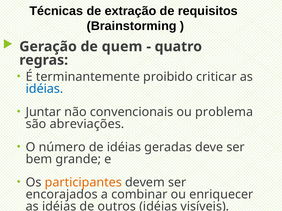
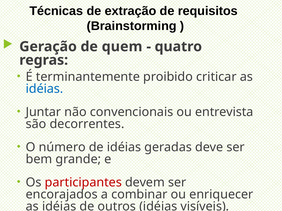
problema: problema -> entrevista (224, 112)
abreviações: abreviações -> decorrentes (87, 124)
participantes colour: orange -> red (83, 183)
